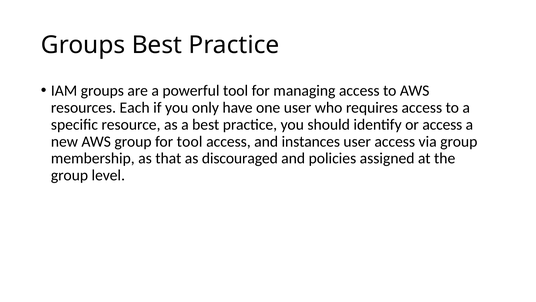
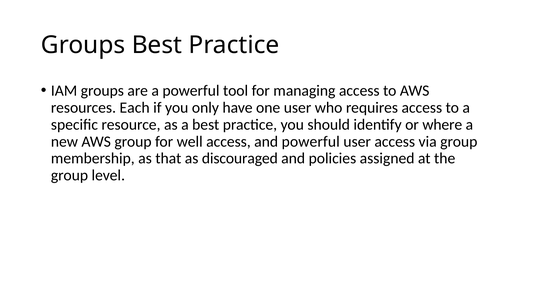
or access: access -> where (442, 124)
for tool: tool -> well (190, 141)
and instances: instances -> powerful (311, 141)
